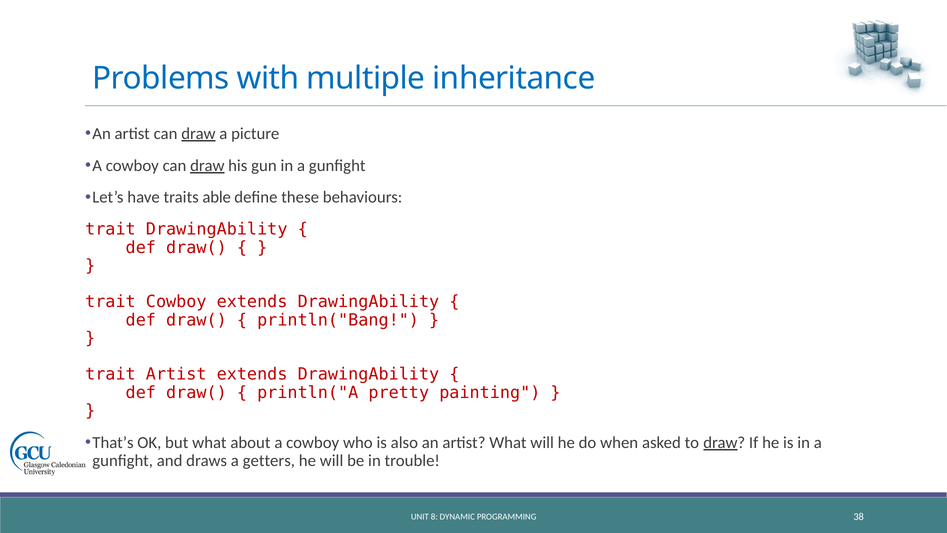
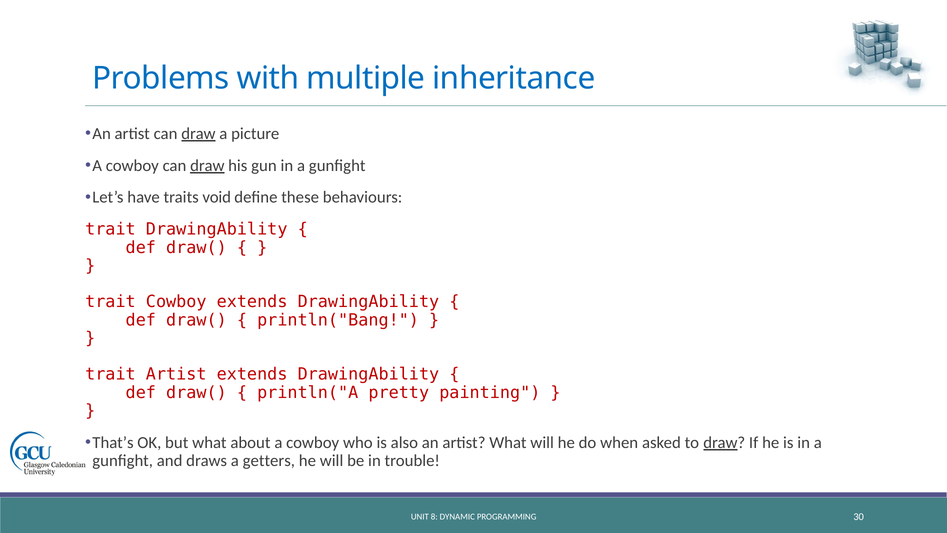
able: able -> void (217, 197)
38: 38 -> 30 (859, 517)
